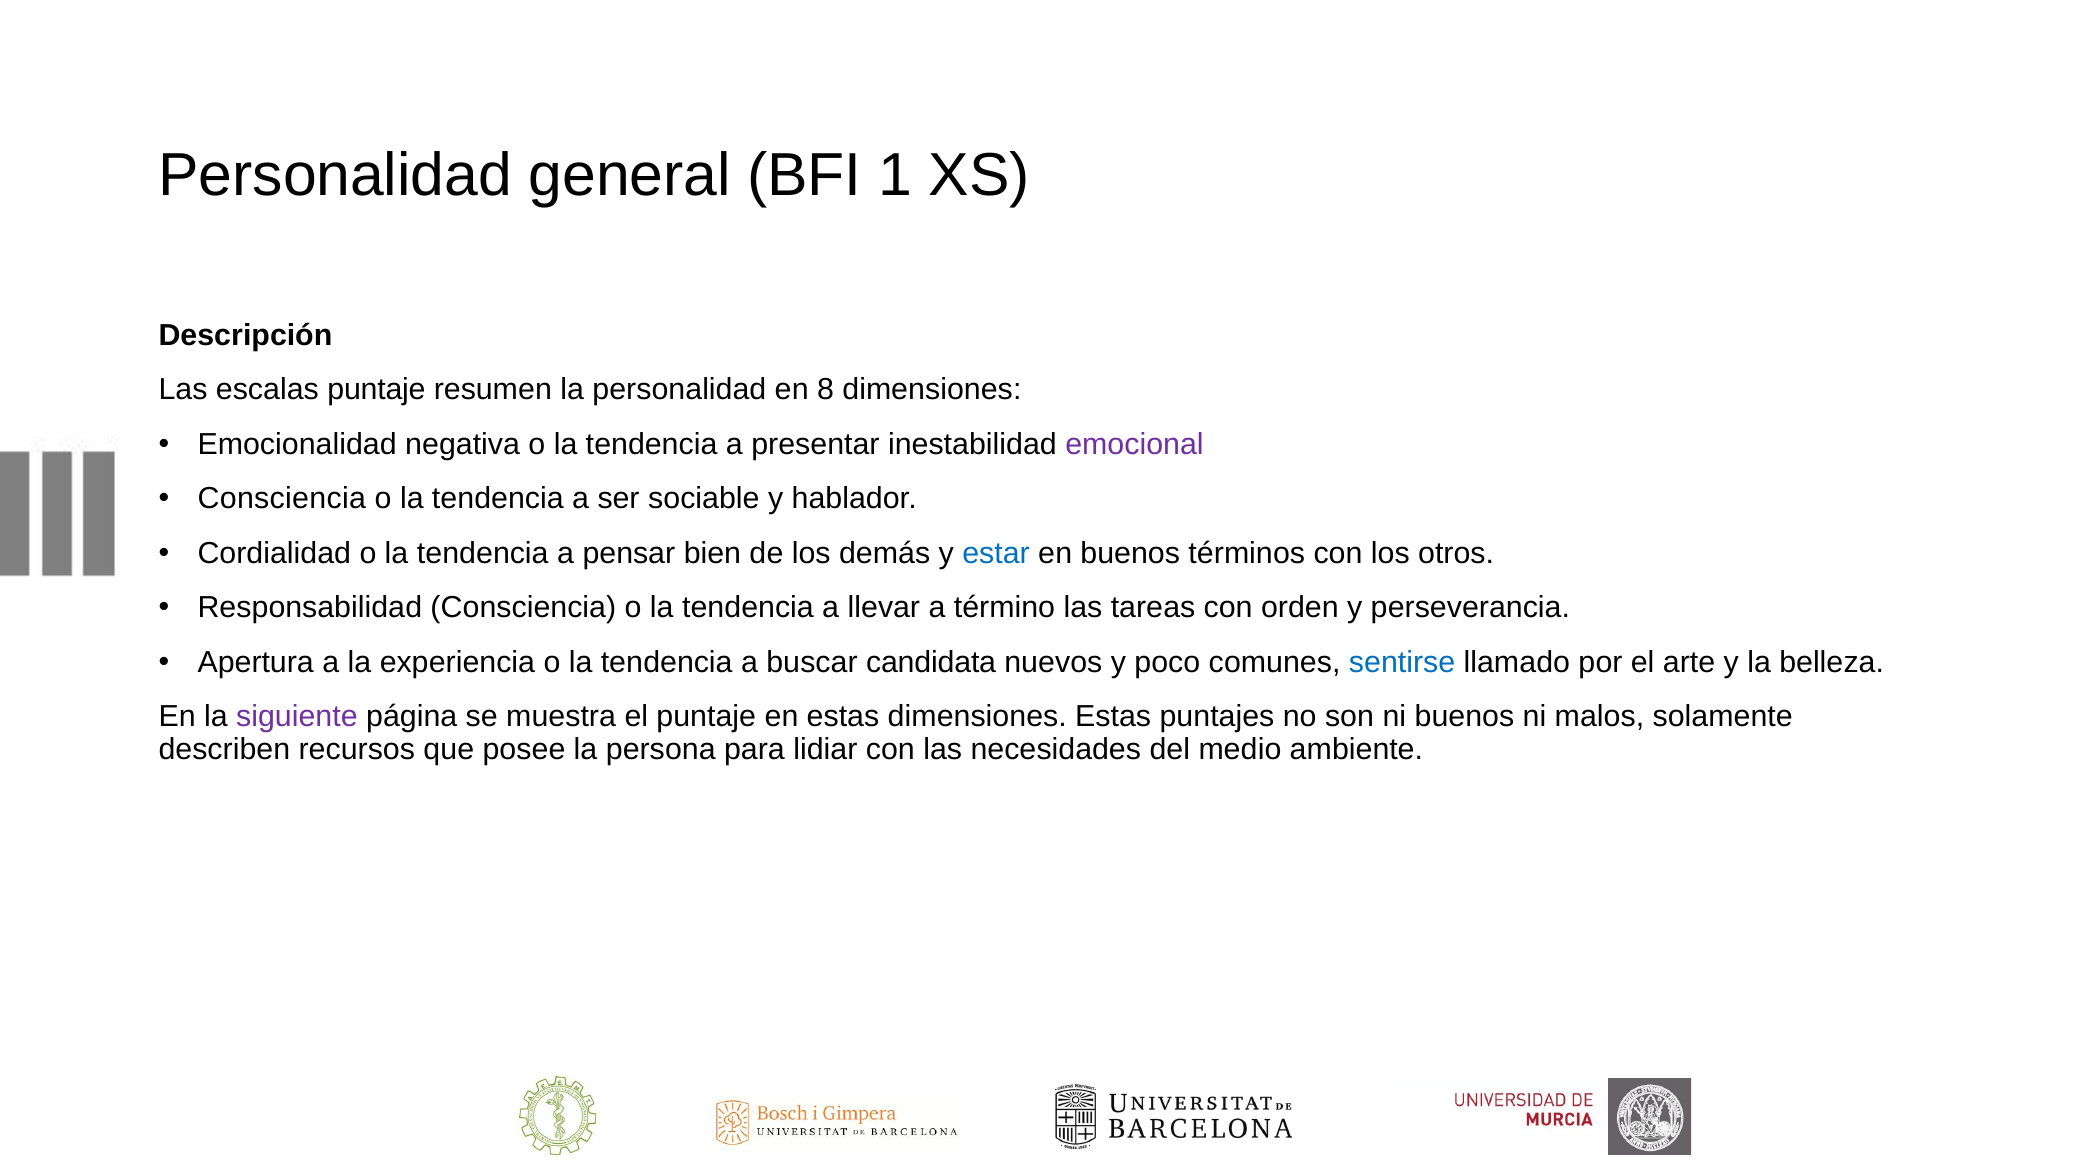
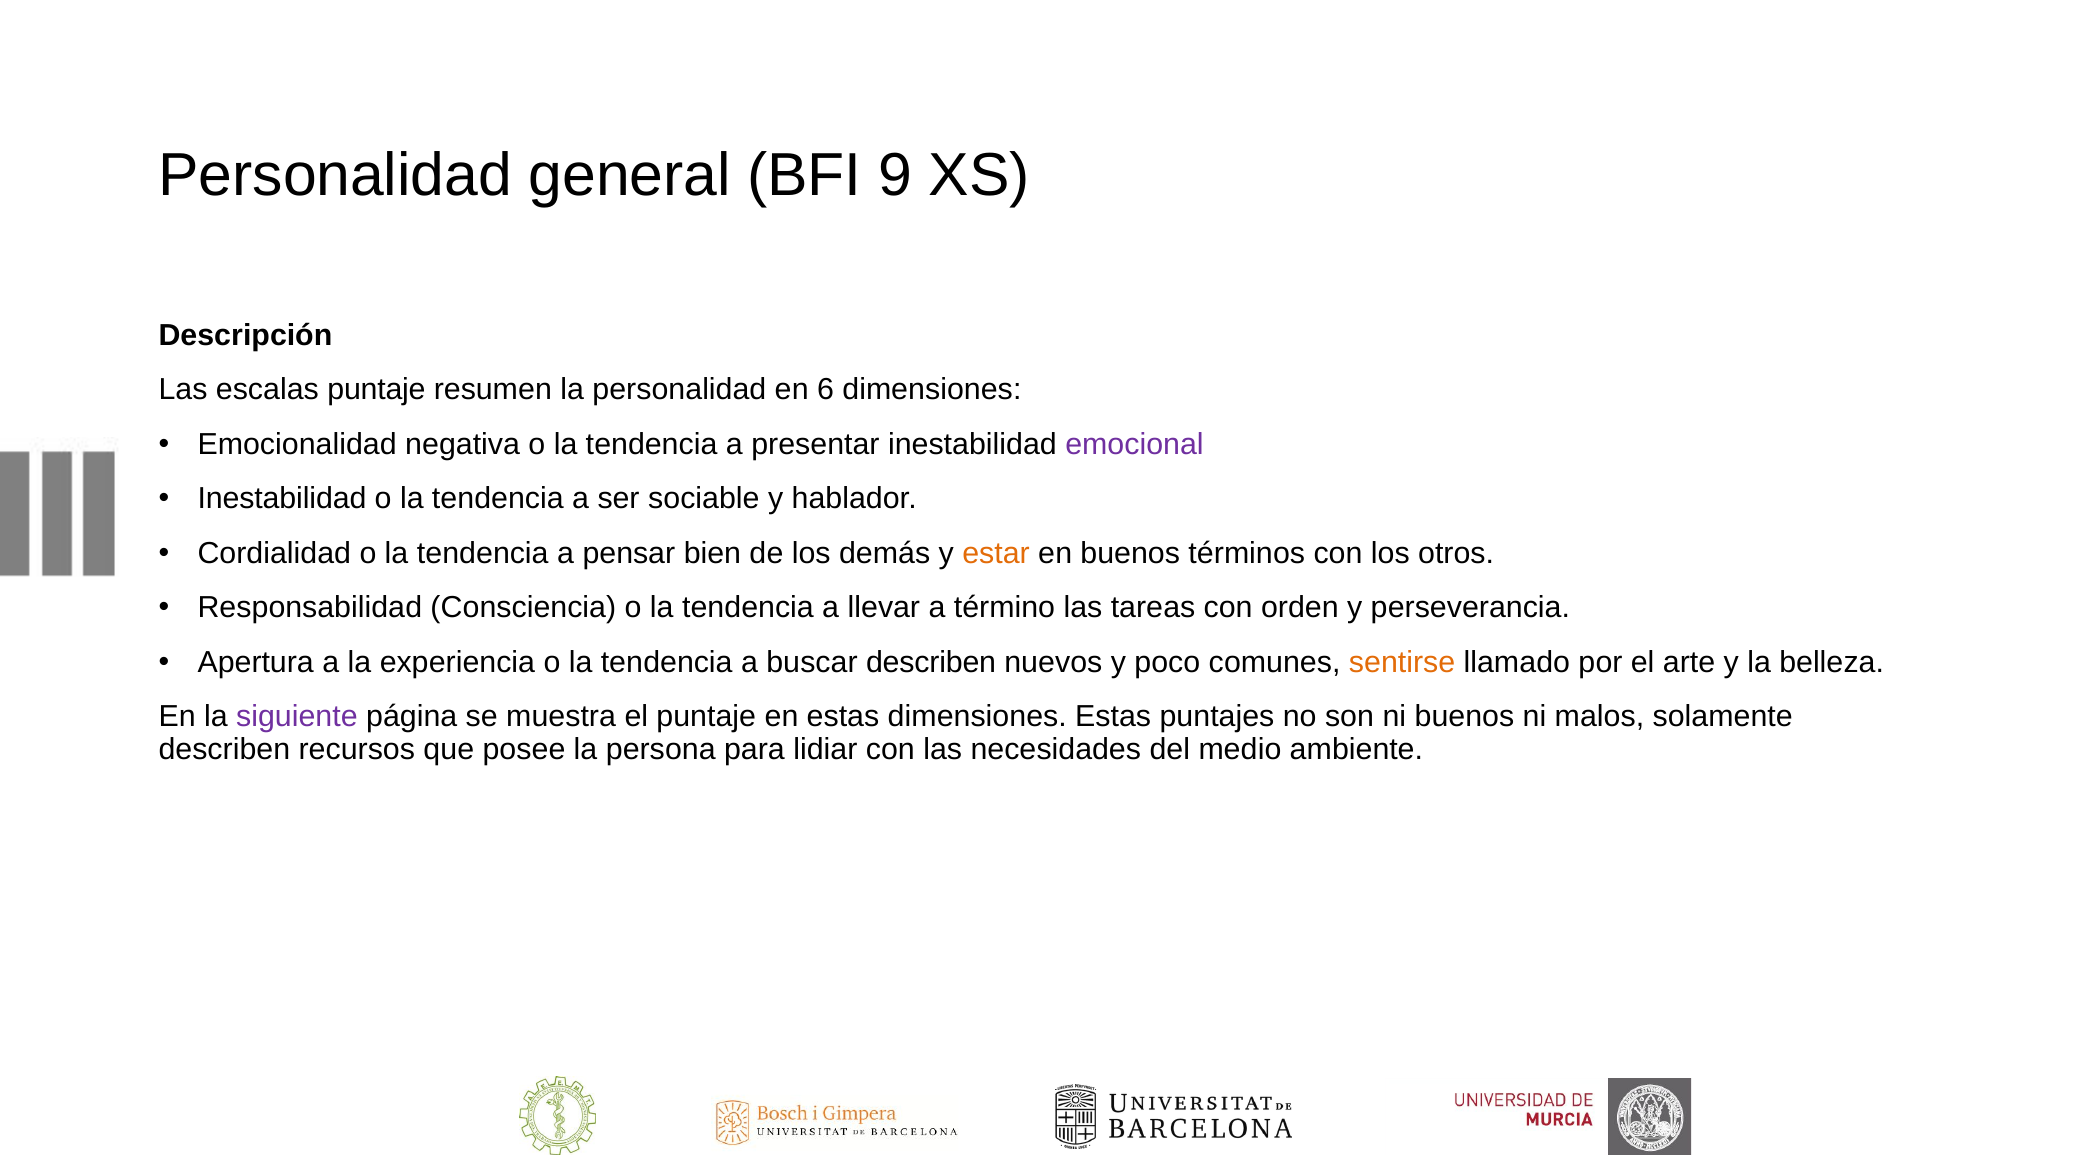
1: 1 -> 9 (895, 175)
8: 8 -> 6 (825, 390)
Consciencia: Consciencia -> Inestabilidad (282, 499)
estar colour: blue -> orange (996, 553)
buscar candidata: candidata -> describen (931, 662)
sentirse colour: blue -> orange (1402, 662)
